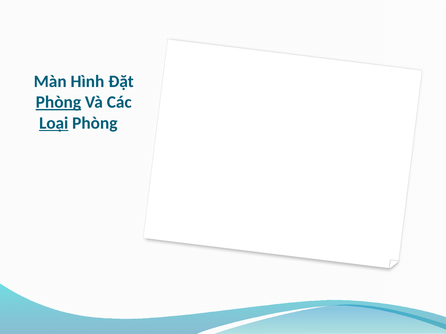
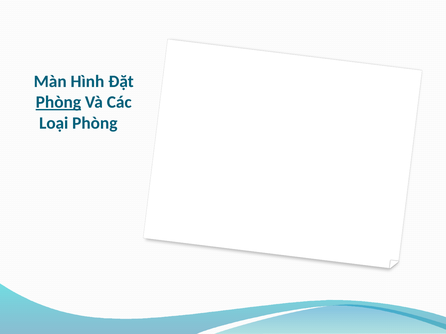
Loại underline: present -> none (54, 123)
